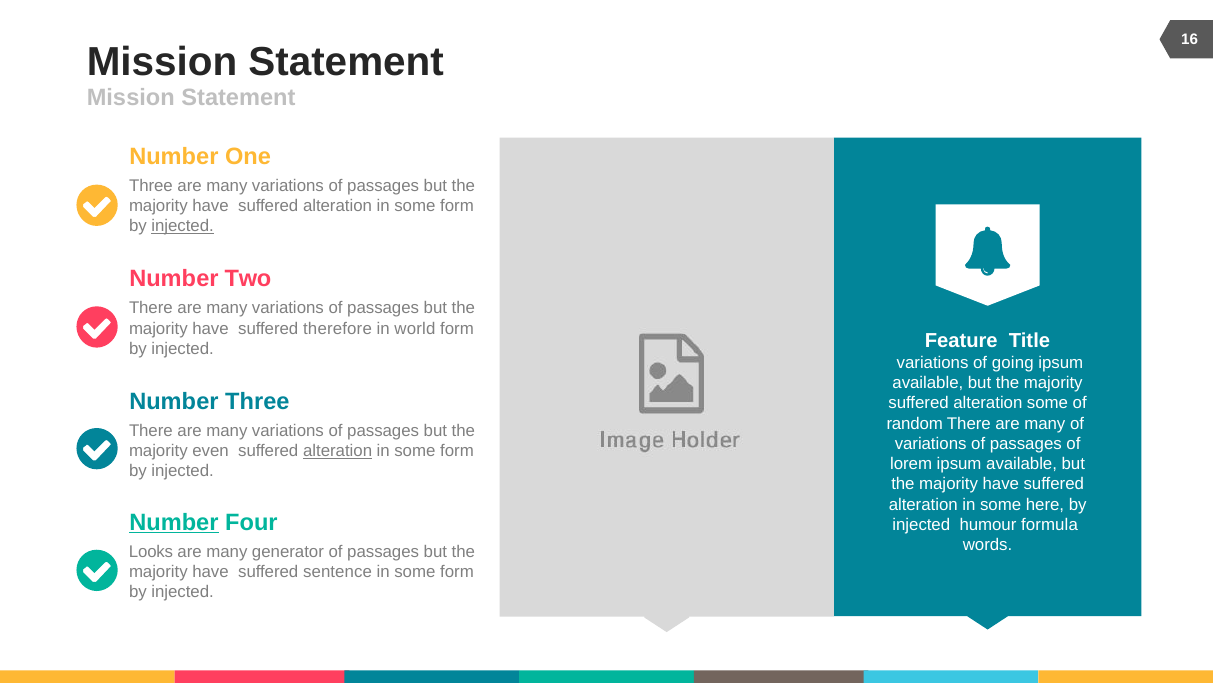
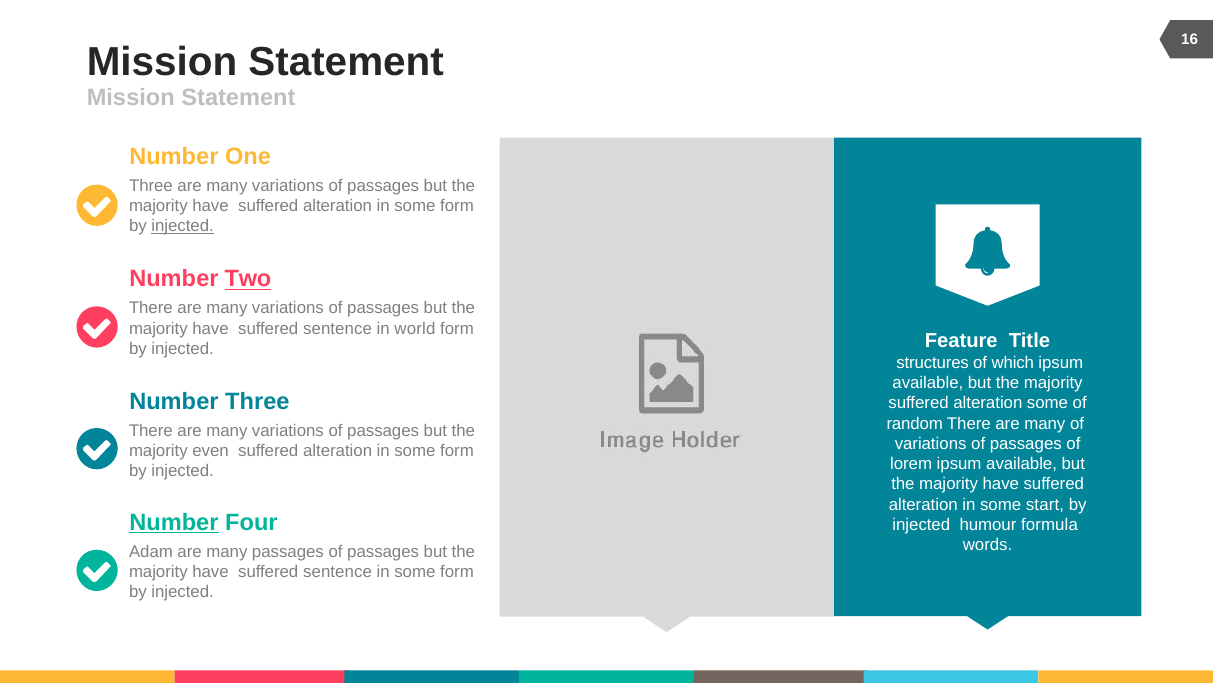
Two underline: none -> present (248, 279)
therefore: therefore -> sentence (338, 328)
variations: variations -> structures (933, 362)
going: going -> which (1013, 362)
alteration underline: present -> none (338, 450)
here: here -> start (1045, 504)
Looks: Looks -> Adam (151, 551)
many generator: generator -> passages (288, 551)
